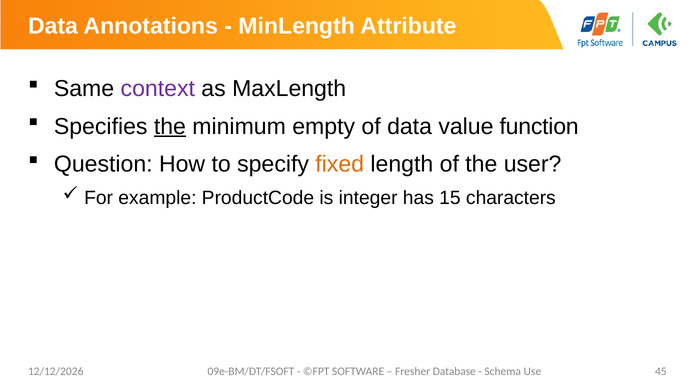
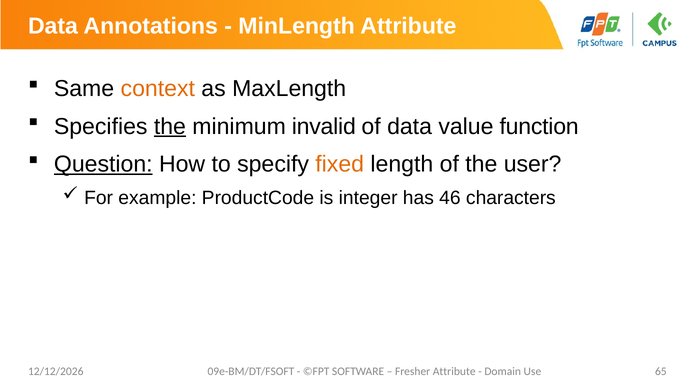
context colour: purple -> orange (158, 89)
empty: empty -> invalid (324, 127)
Question underline: none -> present (103, 164)
15: 15 -> 46 (450, 198)
Fresher Database: Database -> Attribute (454, 372)
Schema: Schema -> Domain (503, 372)
45: 45 -> 65 (661, 372)
